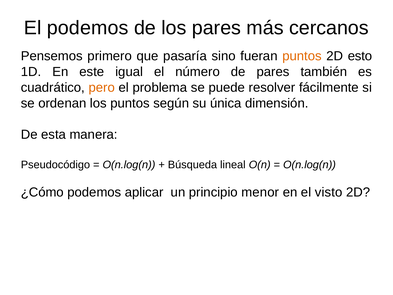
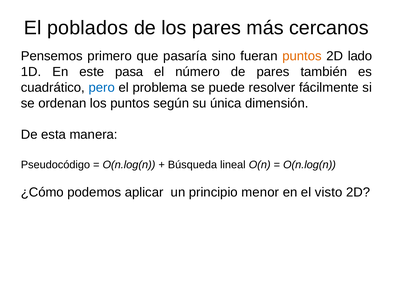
El podemos: podemos -> poblados (88, 28)
esto: esto -> lado (360, 56)
igual: igual -> pasa (129, 72)
pero colour: orange -> blue (102, 87)
